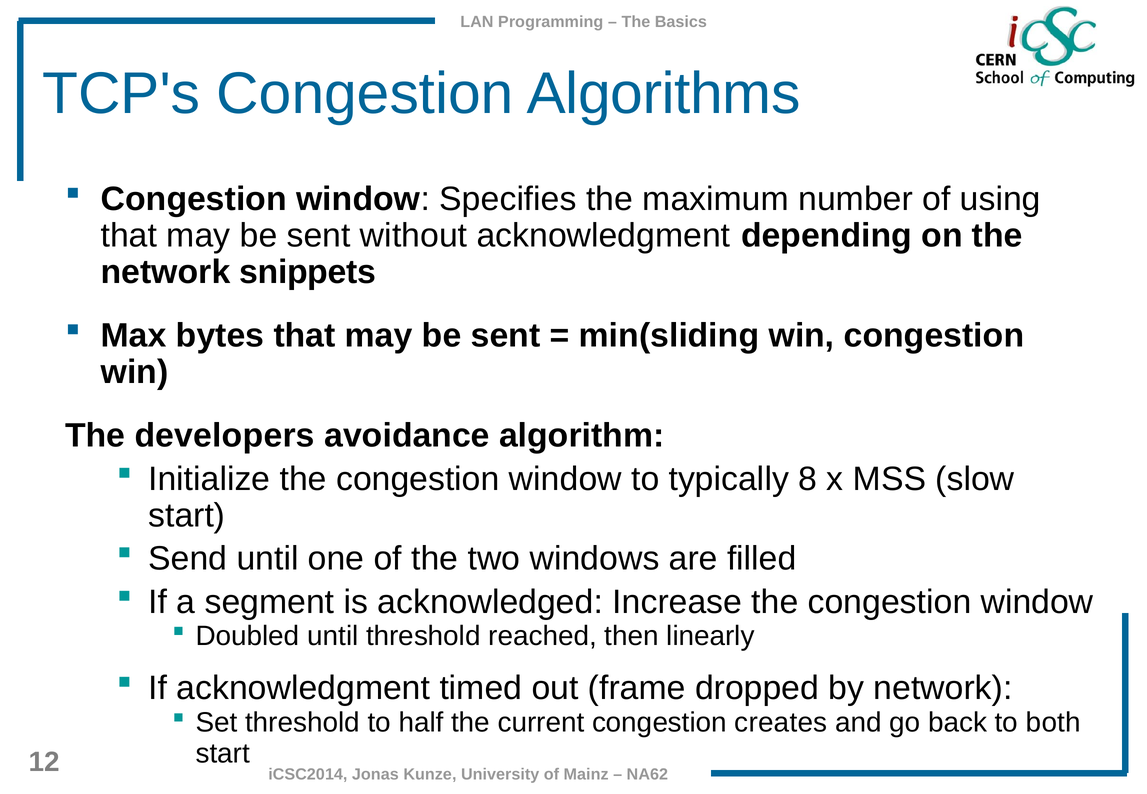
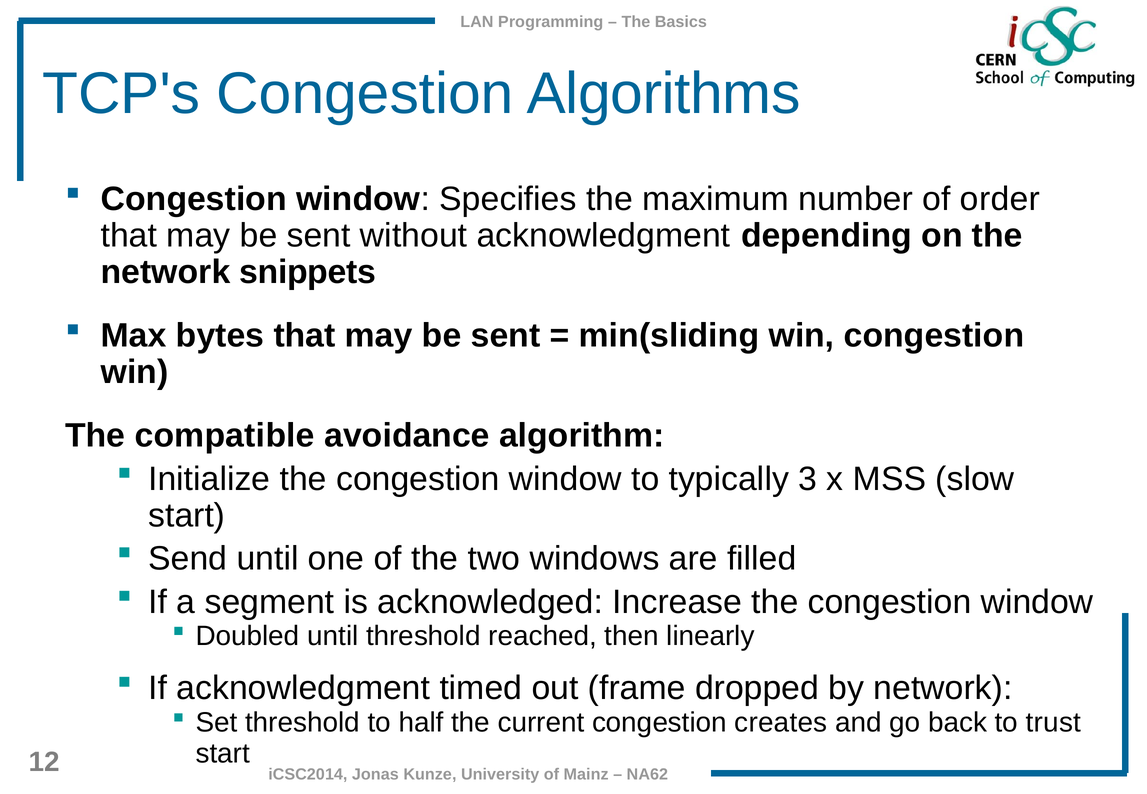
using: using -> order (1000, 199)
developers: developers -> compatible (225, 436)
8: 8 -> 3 (808, 479)
both: both -> trust (1053, 722)
